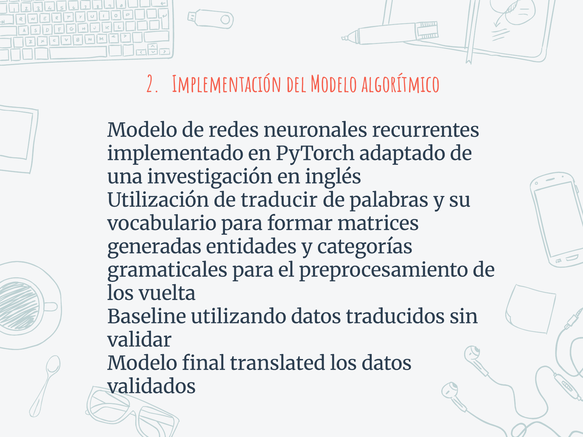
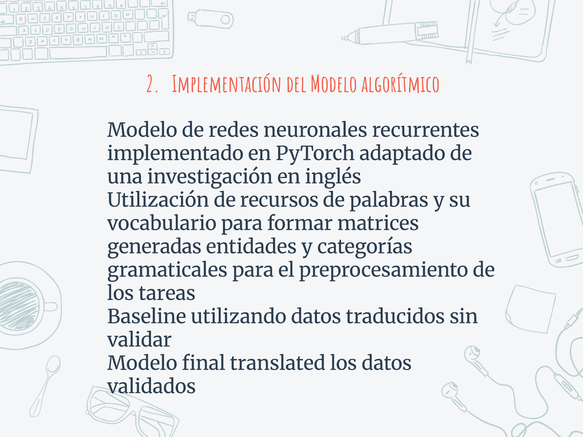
traducir: traducir -> recursos (279, 200)
vuelta: vuelta -> tareas (167, 294)
